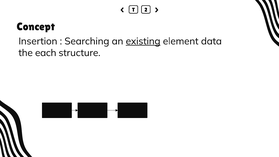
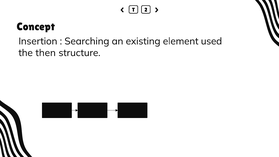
existing underline: present -> none (143, 41)
data: data -> used (211, 41)
each: each -> then (46, 53)
